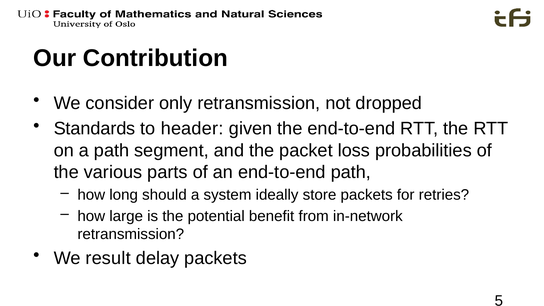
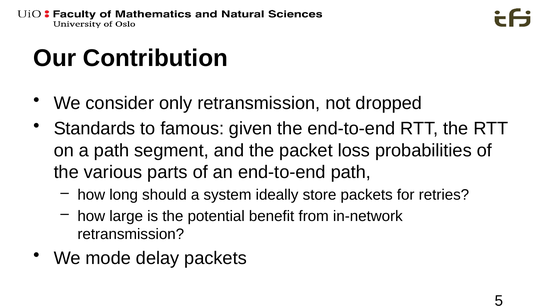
header: header -> famous (192, 129)
result: result -> mode (108, 258)
